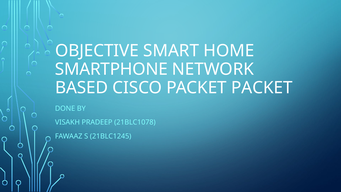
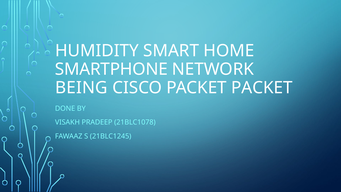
OBJECTIVE: OBJECTIVE -> HUMIDITY (97, 51)
BASED: BASED -> BEING (81, 88)
